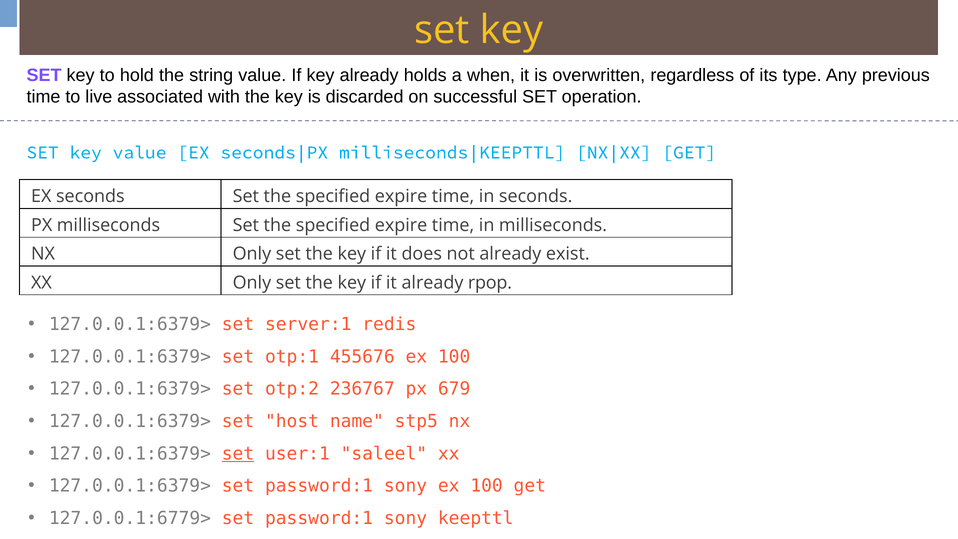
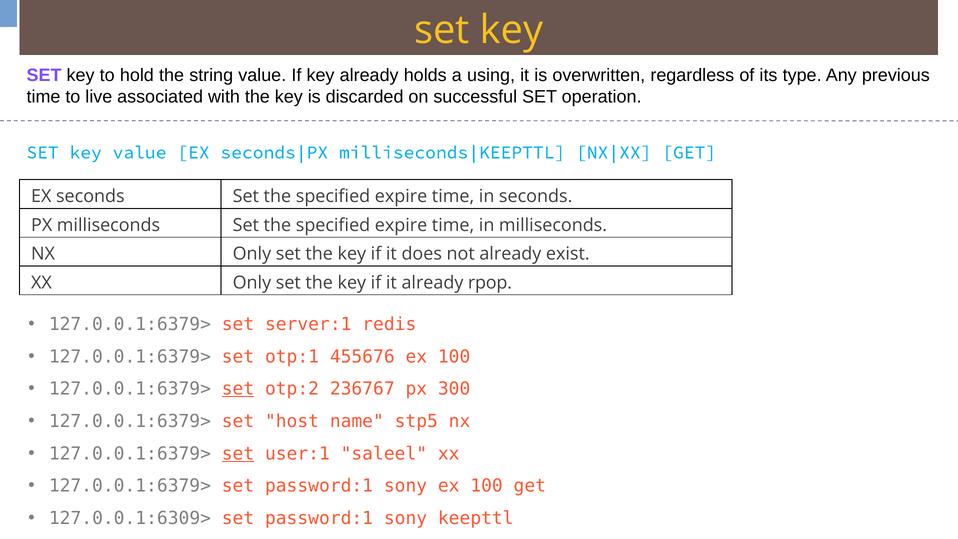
when: when -> using (491, 75)
set underline: none -> present (238, 389)
679: 679 -> 300 (454, 389)
127.0.0.1:6779>: 127.0.0.1:6779> -> 127.0.0.1:6309> (130, 518)
